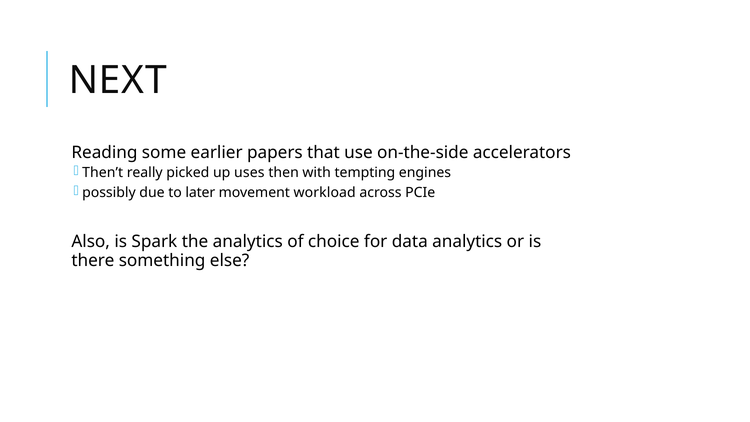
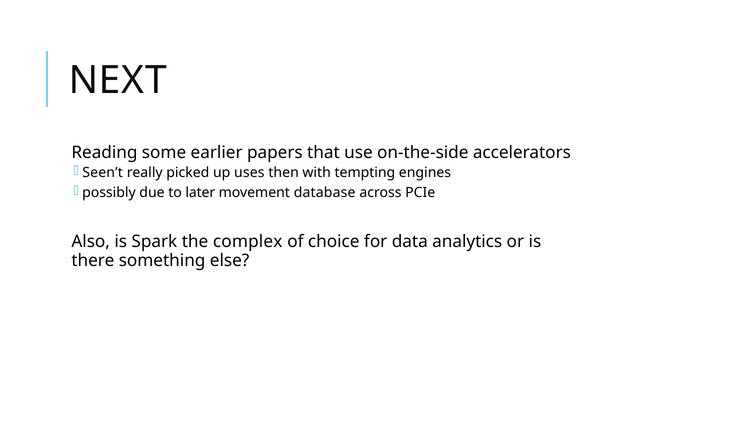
Then’t: Then’t -> Seen’t (103, 173)
workload: workload -> database (325, 193)
the analytics: analytics -> complex (248, 242)
